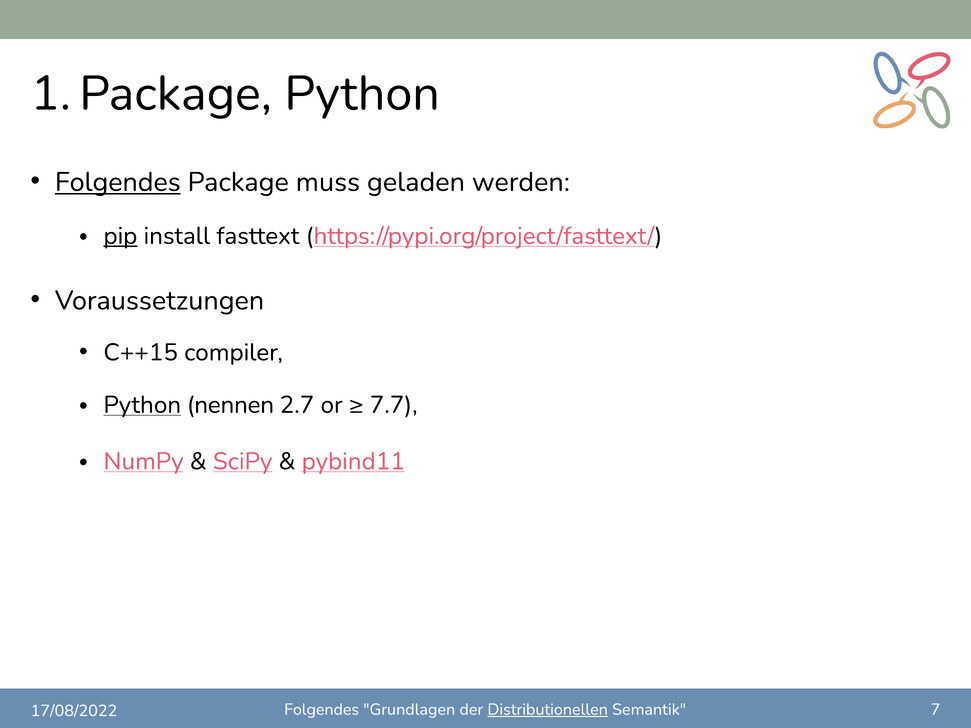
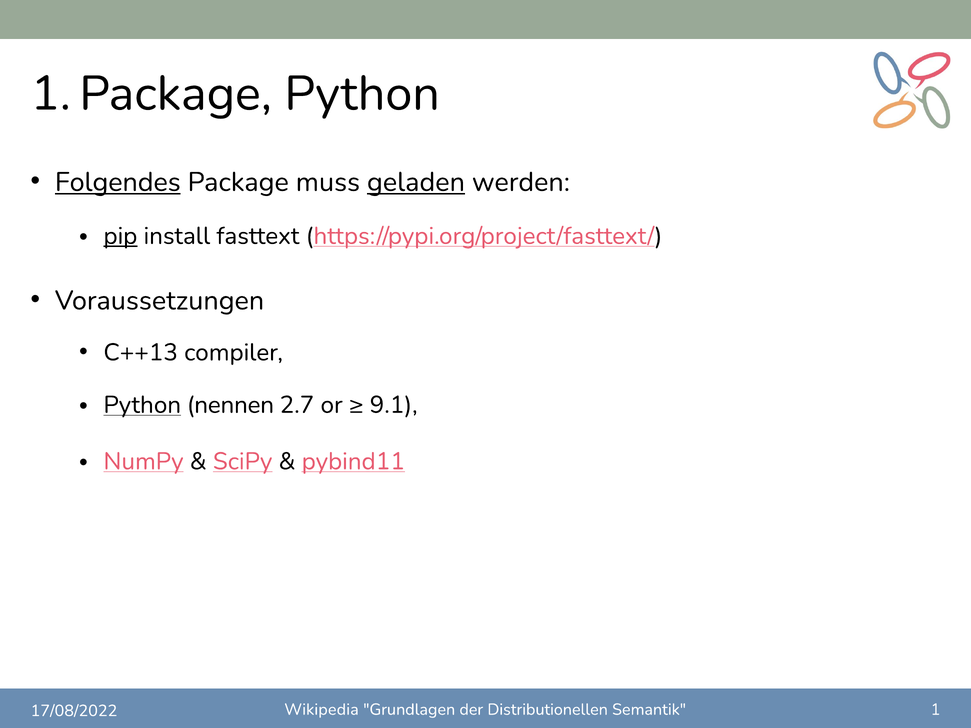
geladen underline: none -> present (416, 182)
C++15: C++15 -> C++13 (141, 352)
7.7: 7.7 -> 9.1 (394, 405)
Folgendes: Folgendes -> Wikipedia (322, 710)
Distributionellen underline: present -> none (548, 710)
7: 7 -> 1 (936, 710)
